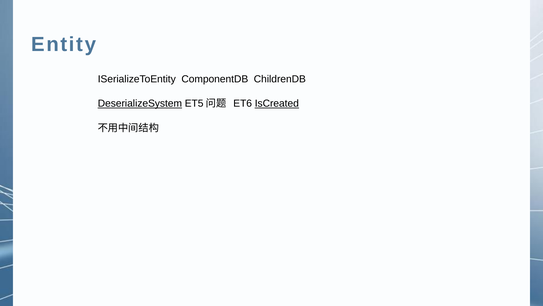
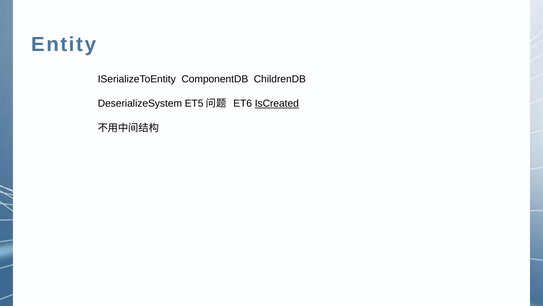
DeserializeSystem underline: present -> none (140, 103)
